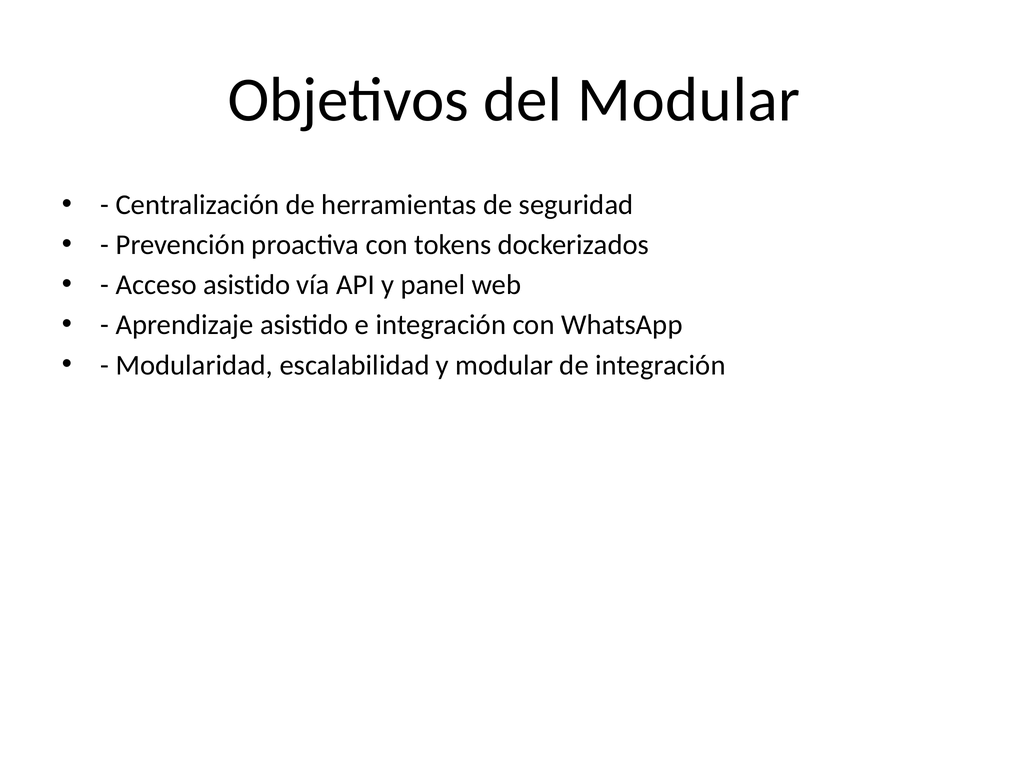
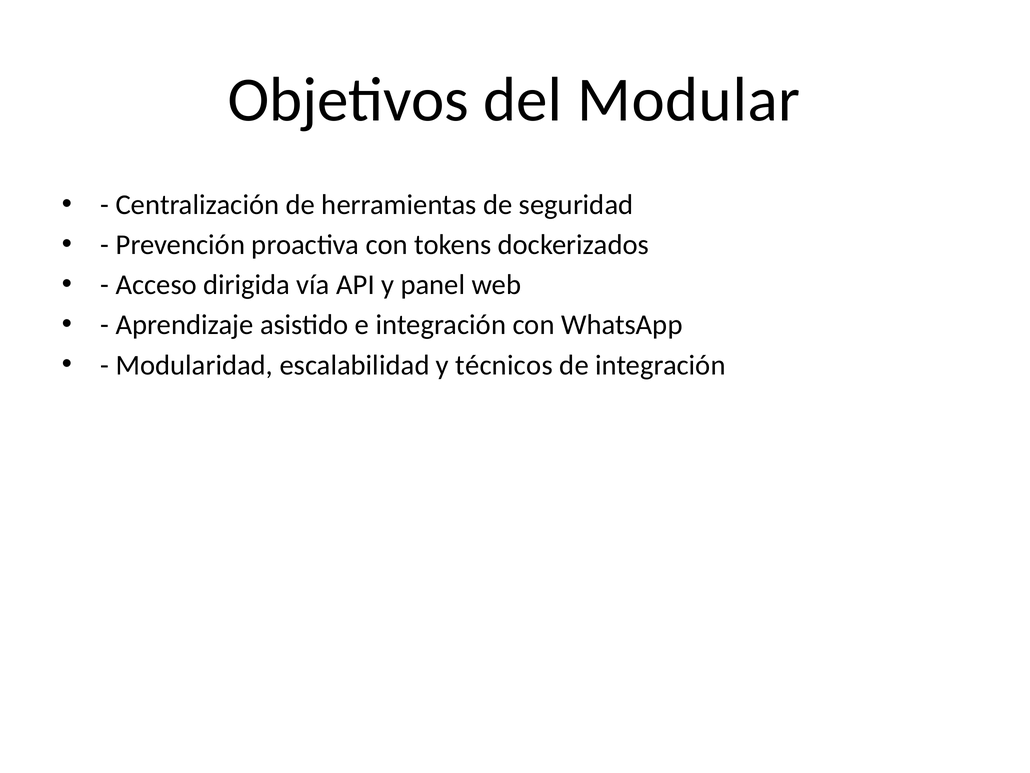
Acceso asistido: asistido -> dirigida (247, 285)
y modular: modular -> técnicos (504, 365)
